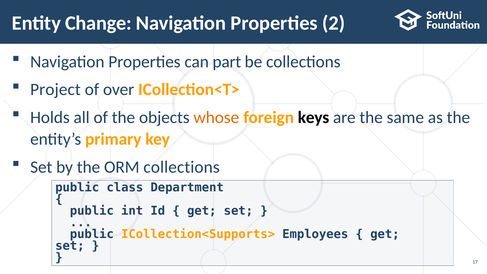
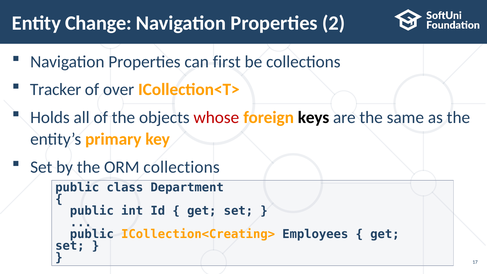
part: part -> first (227, 62)
Project: Project -> Tracker (56, 90)
whose colour: orange -> red (216, 117)
ICollection<Supports>: ICollection<Supports> -> ICollection<Creating> (198, 234)
